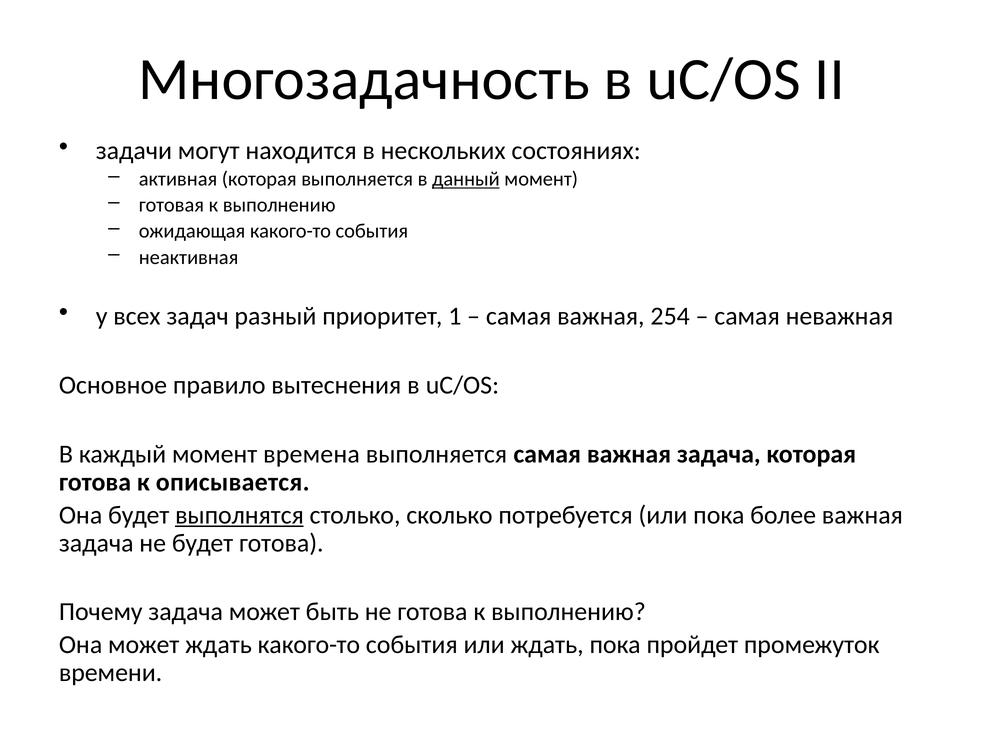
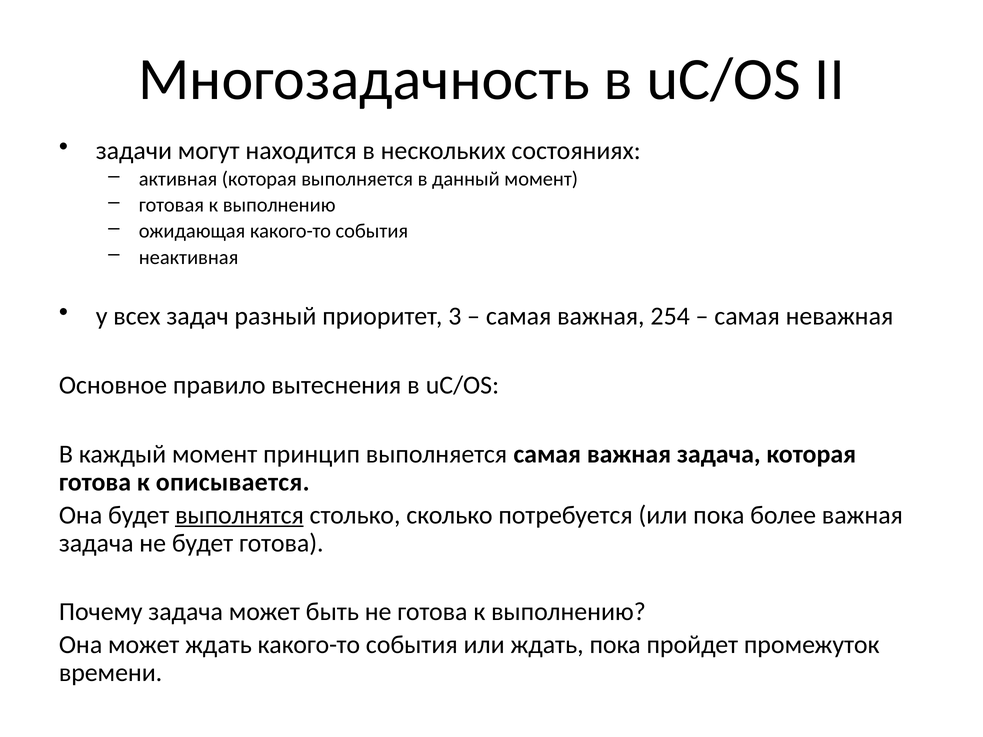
данный underline: present -> none (466, 179)
1: 1 -> 3 (455, 316)
времена: времена -> принцип (312, 454)
